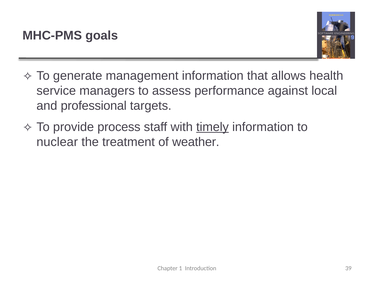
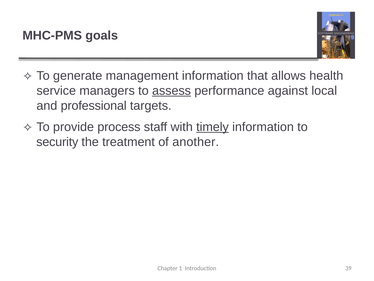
assess underline: none -> present (172, 91)
nuclear: nuclear -> security (57, 142)
weather: weather -> another (196, 142)
